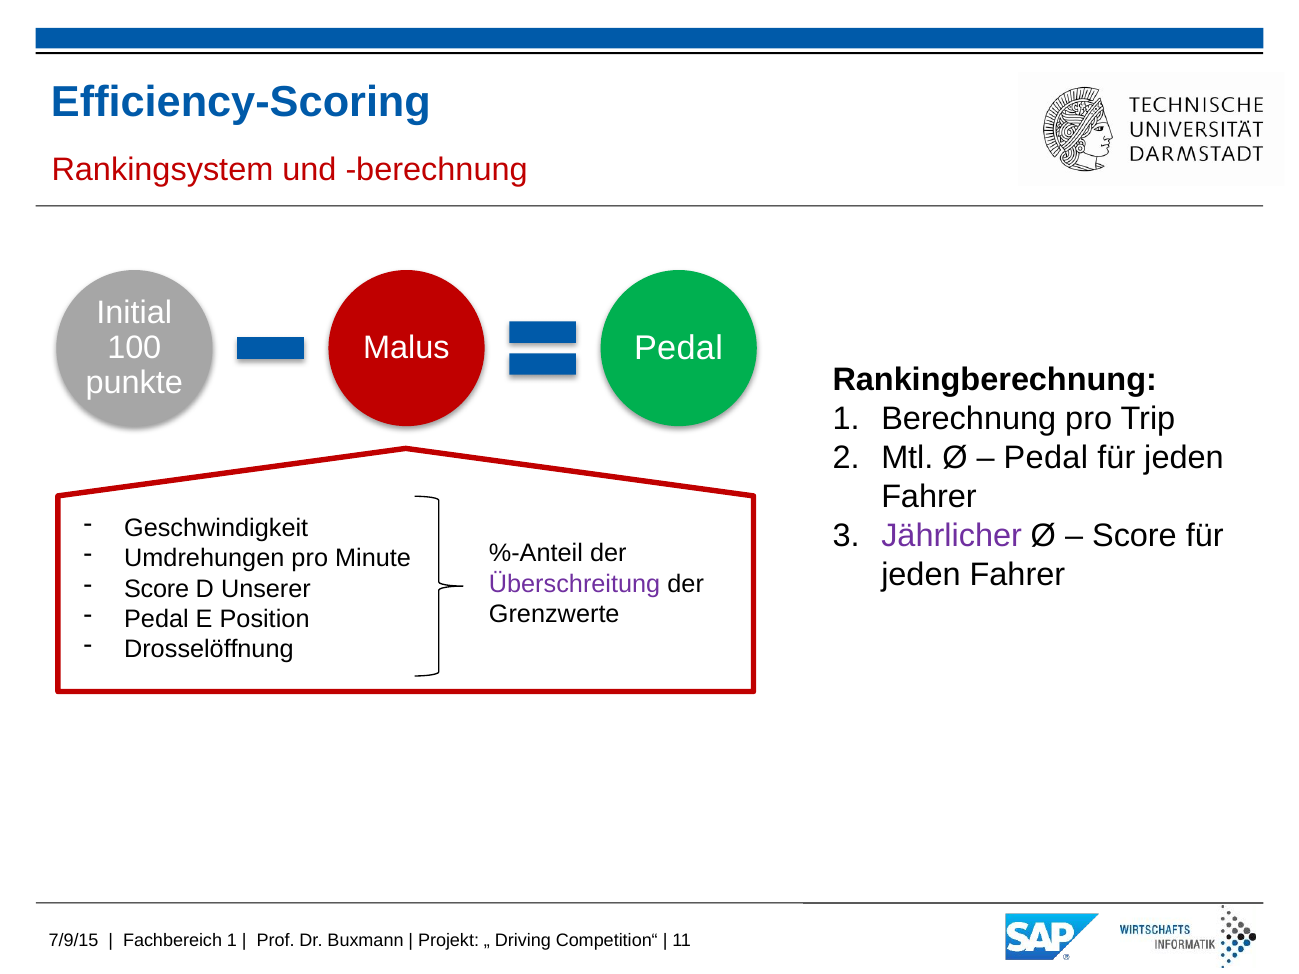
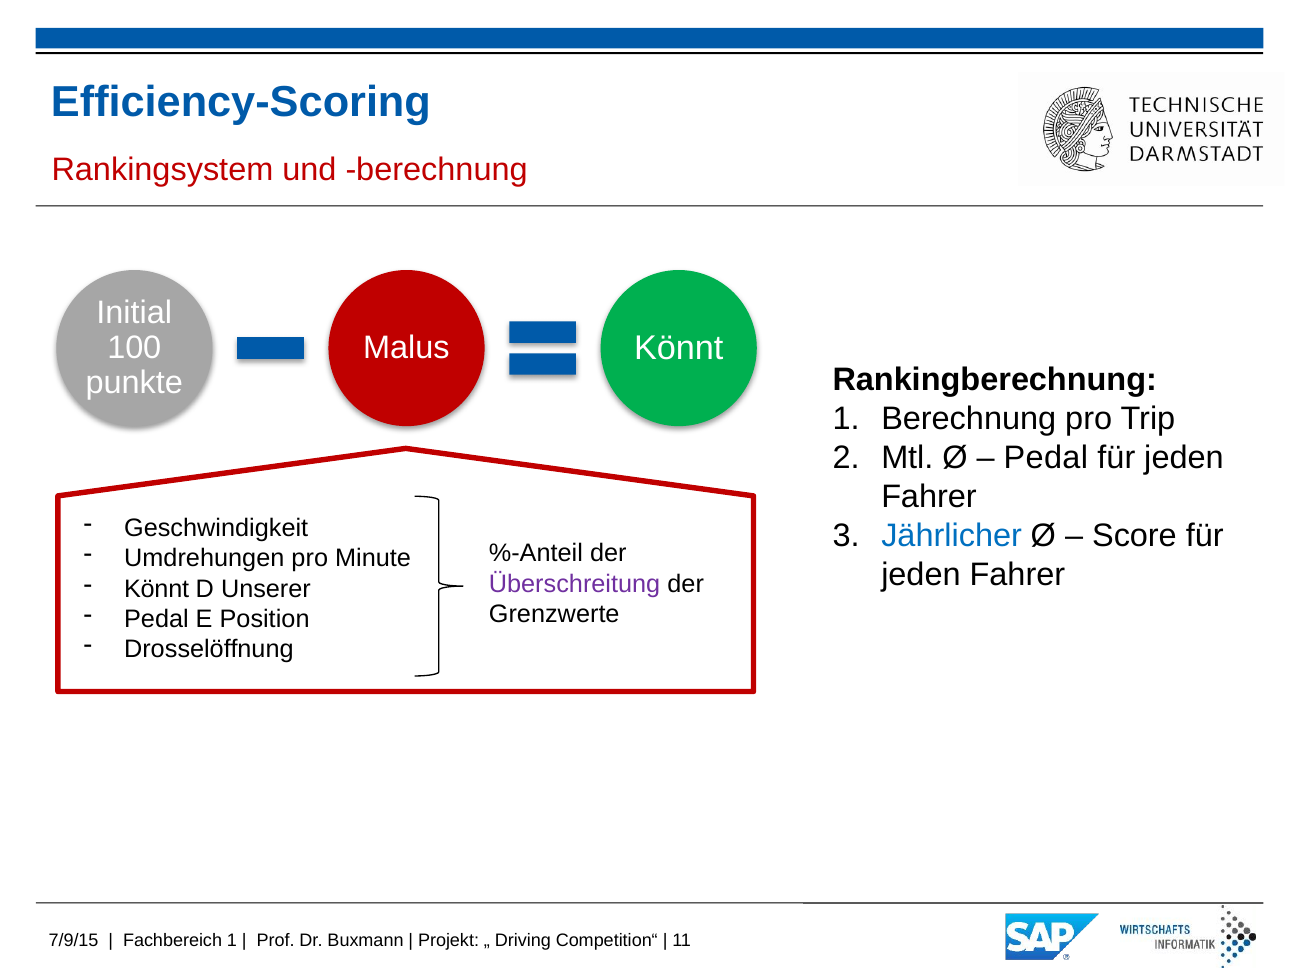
Pedal: Pedal -> Könnt (679, 348)
Jährlicher colour: purple -> blue (952, 536)
Score: Score -> Könnt (157, 589)
